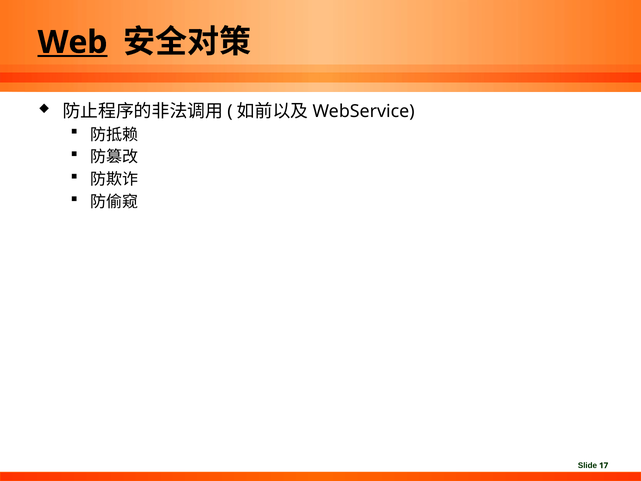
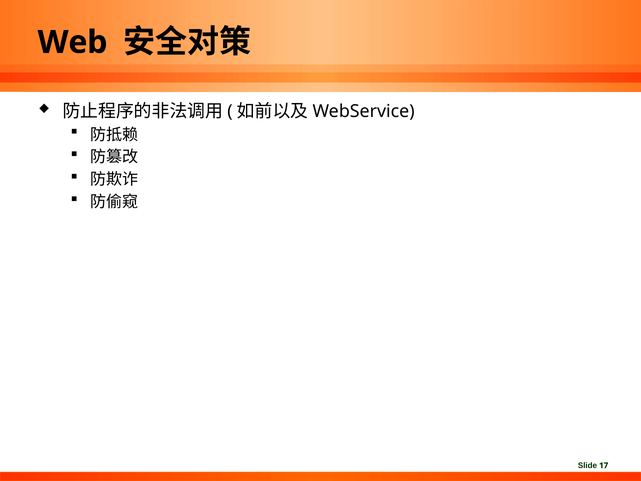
Web underline: present -> none (73, 42)
